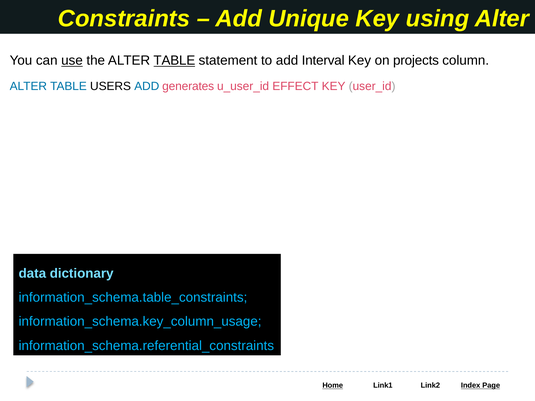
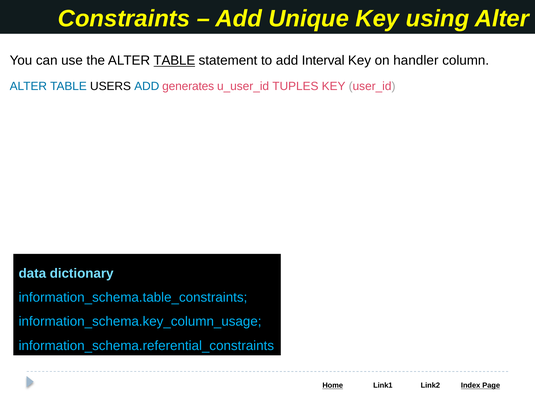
use underline: present -> none (72, 61)
projects: projects -> handler (416, 61)
EFFECT: EFFECT -> TUPLES (295, 86)
